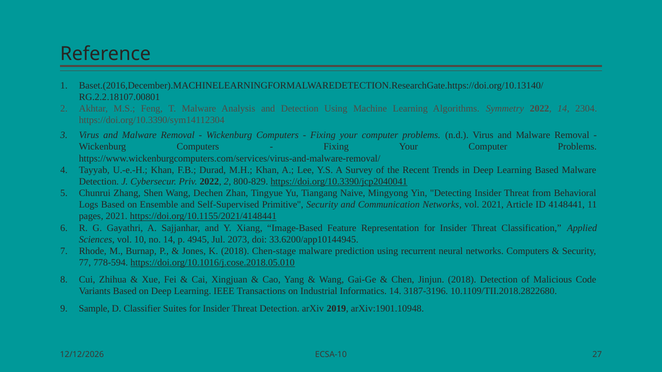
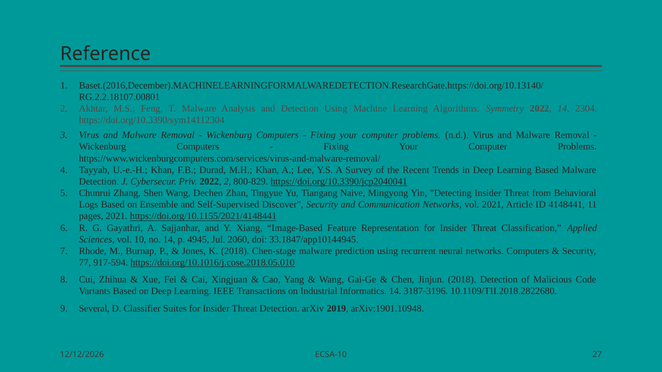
Primitive: Primitive -> Discover (283, 205)
2073: 2073 -> 2060 (239, 240)
33.6200/app10144945: 33.6200/app10144945 -> 33.1847/app10144945 (314, 240)
778-594: 778-594 -> 917-594 (111, 263)
Sample: Sample -> Several (94, 309)
